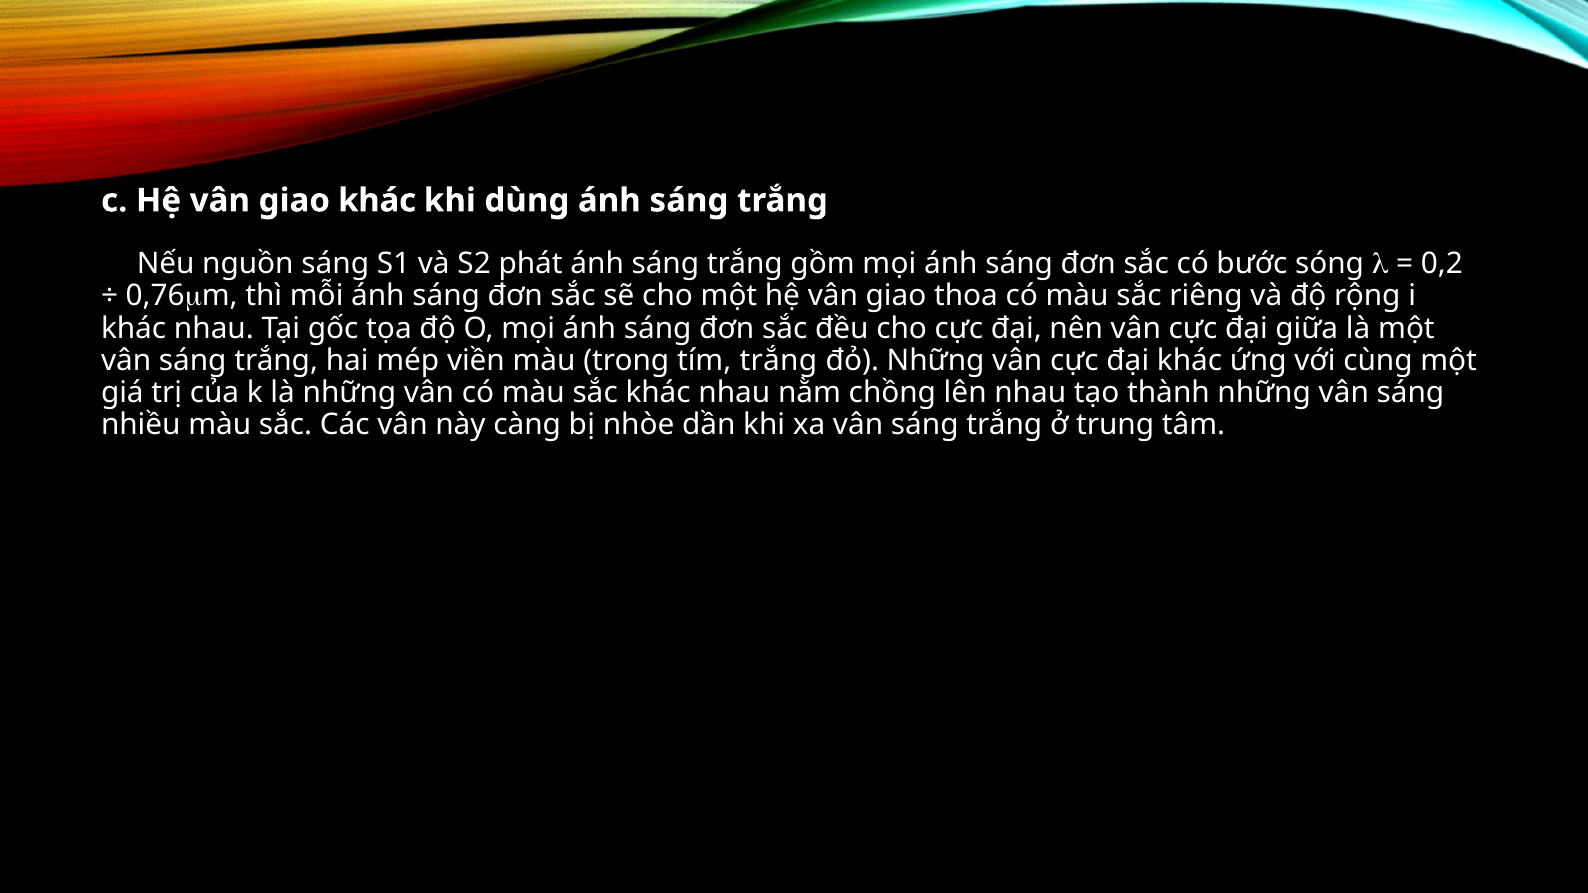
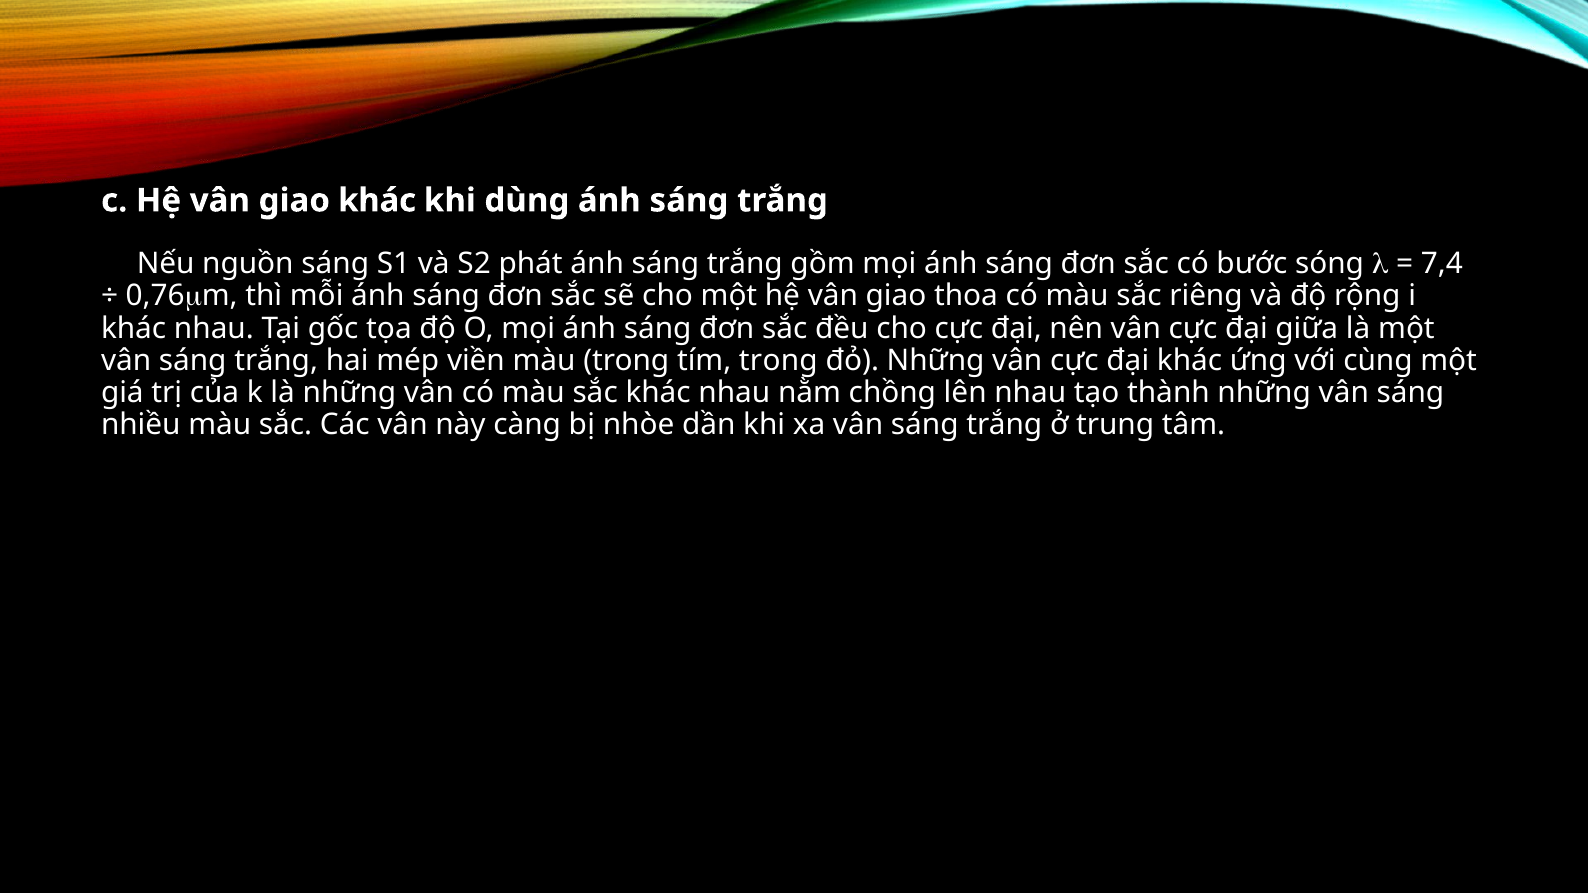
0,2: 0,2 -> 7,4 (1442, 264)
tím trắng: trắng -> trong (778, 361)
